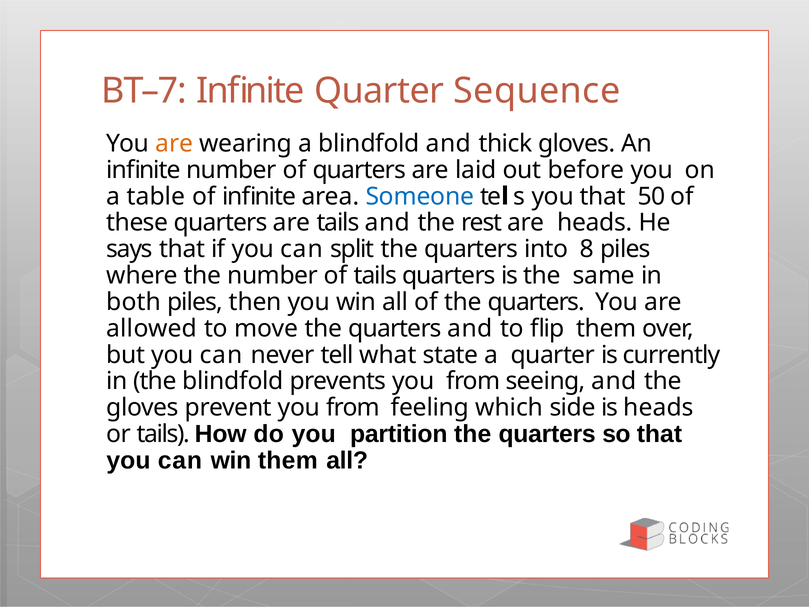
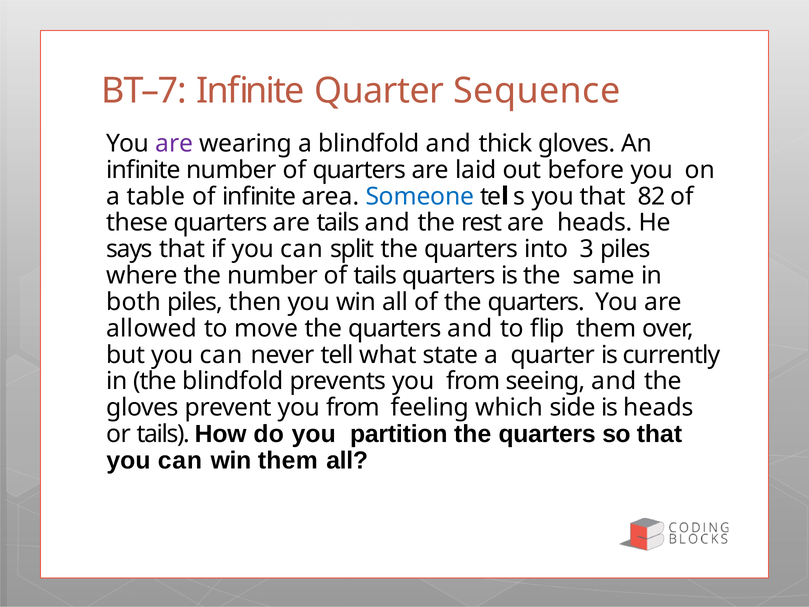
are colour: orange -> purple (174, 143)
50: 50 -> 82 (652, 196)
8: 8 -> 3 (587, 249)
